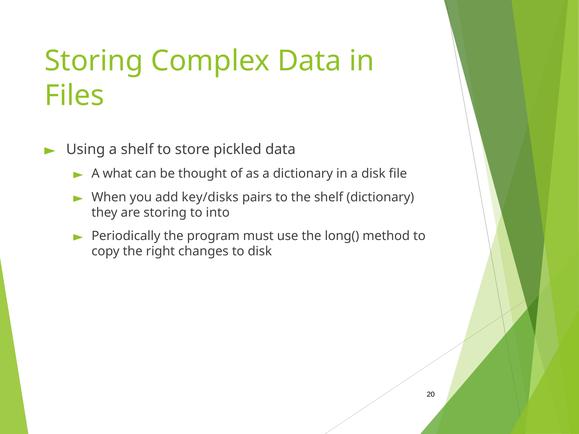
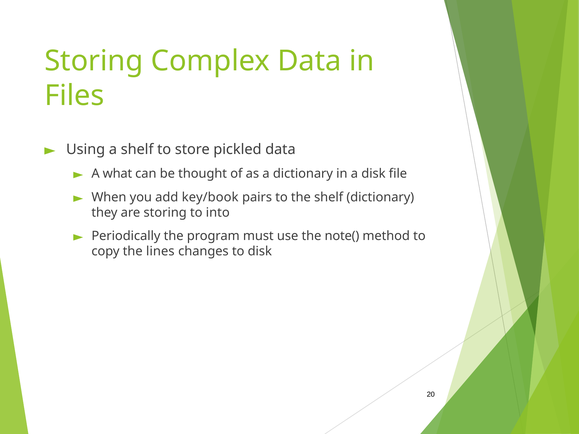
key/disks: key/disks -> key/book (210, 197)
long(: long( -> note( (342, 236)
right: right -> lines (160, 252)
